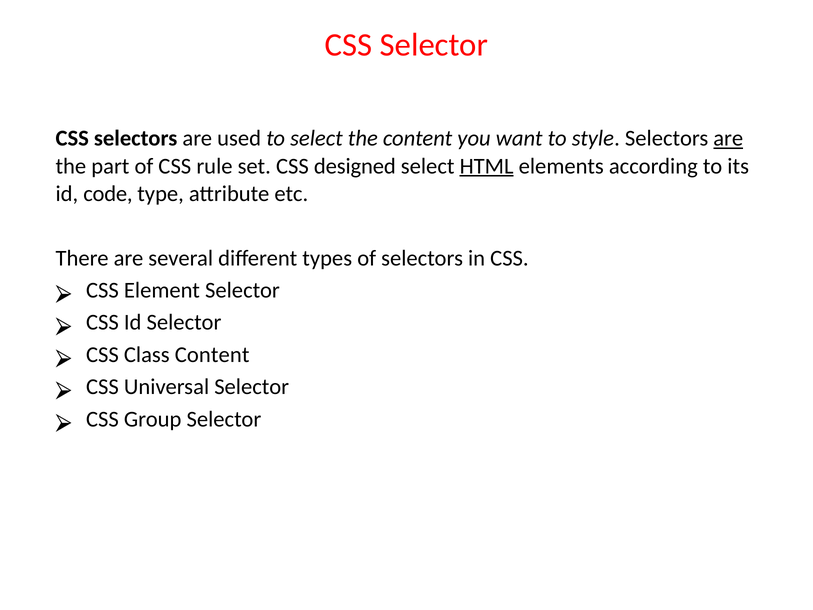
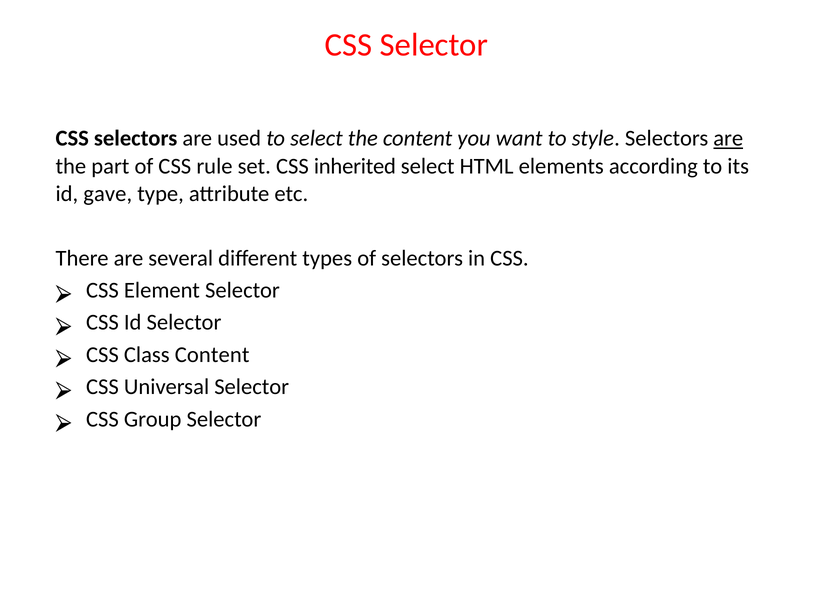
designed: designed -> inherited (355, 166)
HTML underline: present -> none (487, 166)
code: code -> gave (108, 194)
